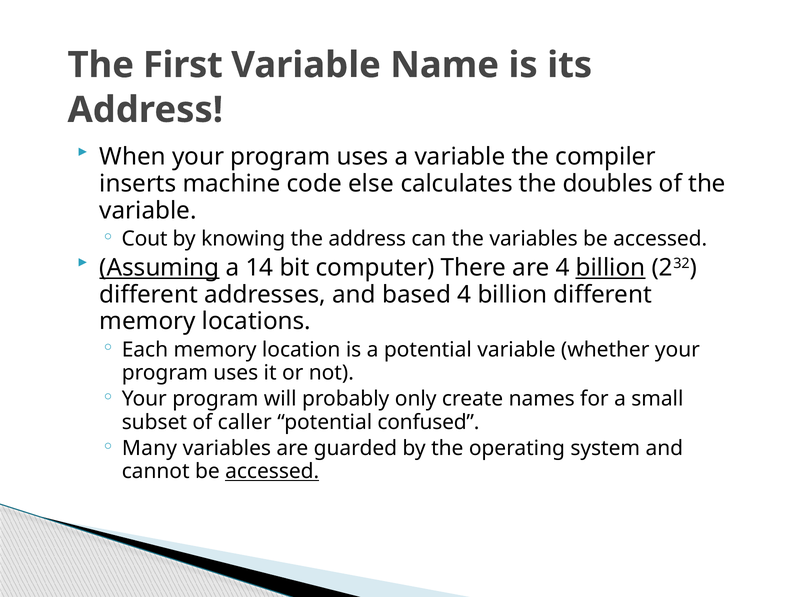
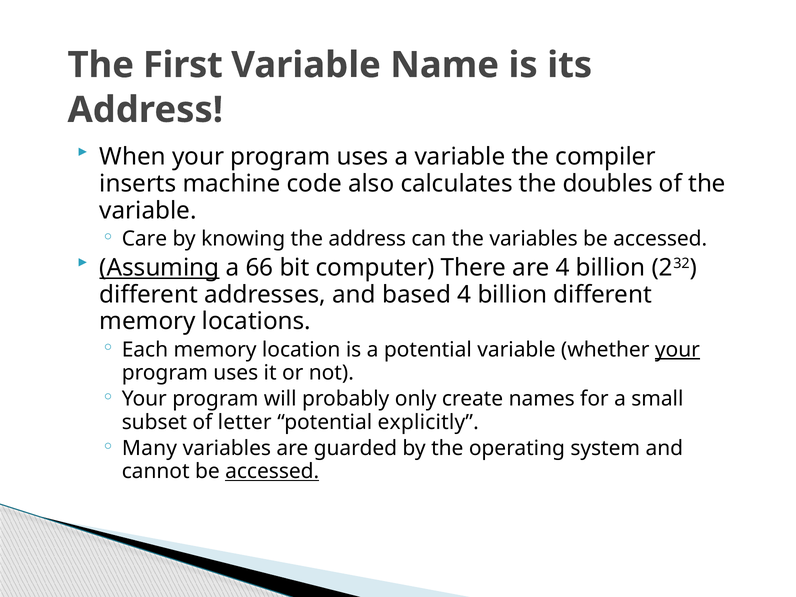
else: else -> also (371, 184)
Cout: Cout -> Care (144, 239)
14: 14 -> 66 (259, 268)
billion underline: present -> none (611, 268)
your underline: none -> present (677, 350)
caller: caller -> letter (245, 422)
confused: confused -> explicitly (428, 422)
